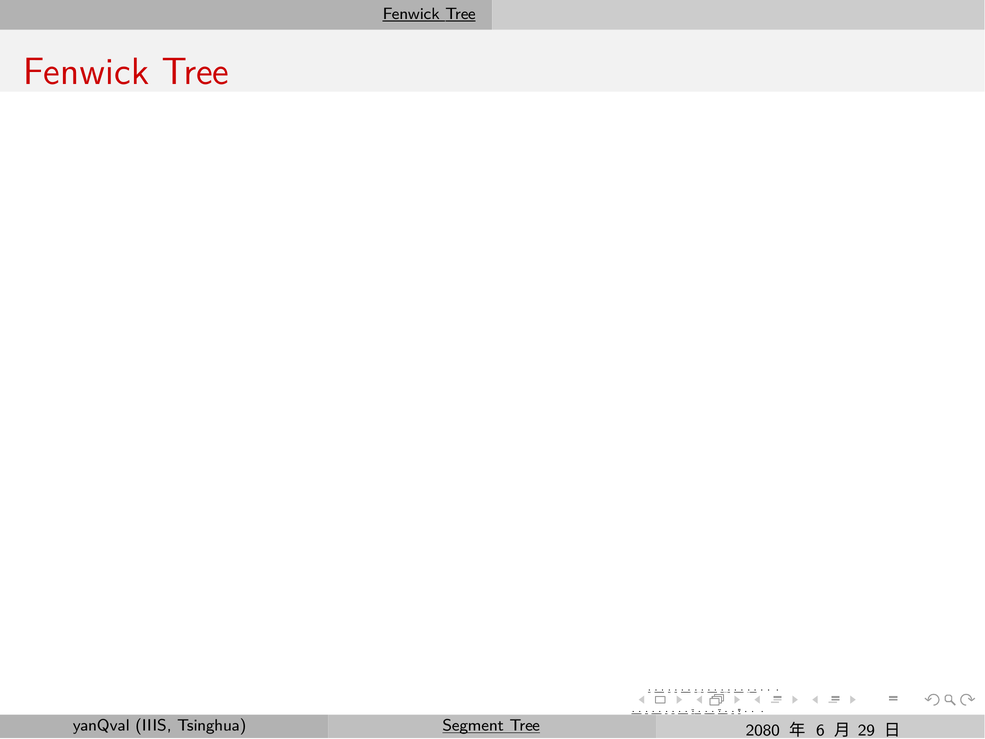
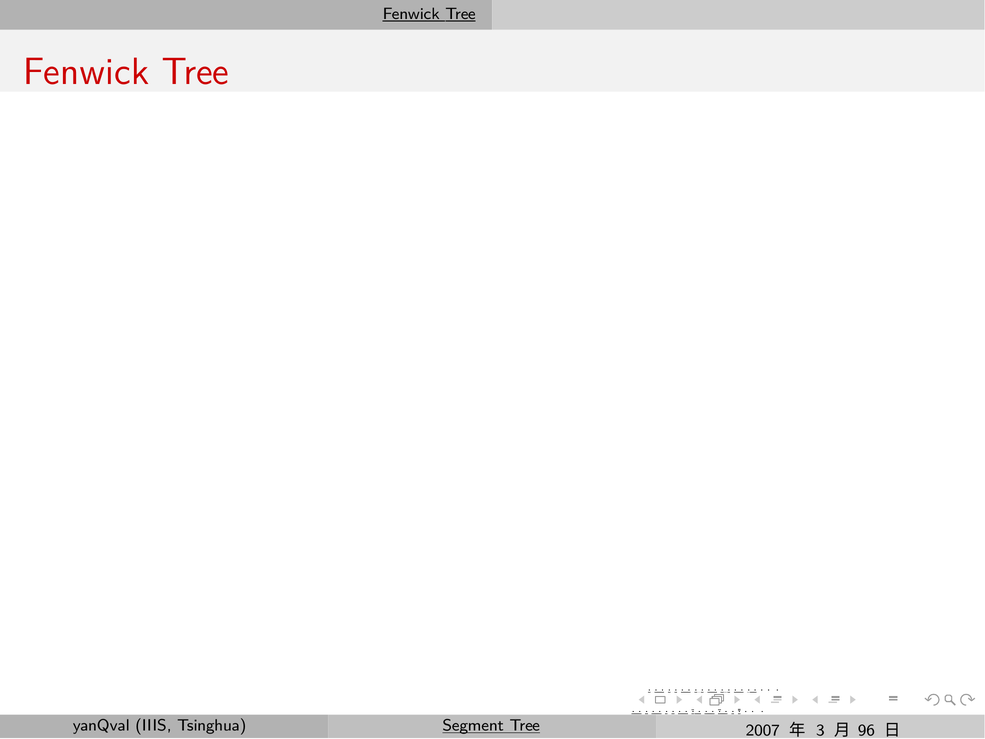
2080: 2080 -> 2007 (763, 731)
6: 6 -> 3 (820, 731)
29: 29 -> 96 (866, 731)
